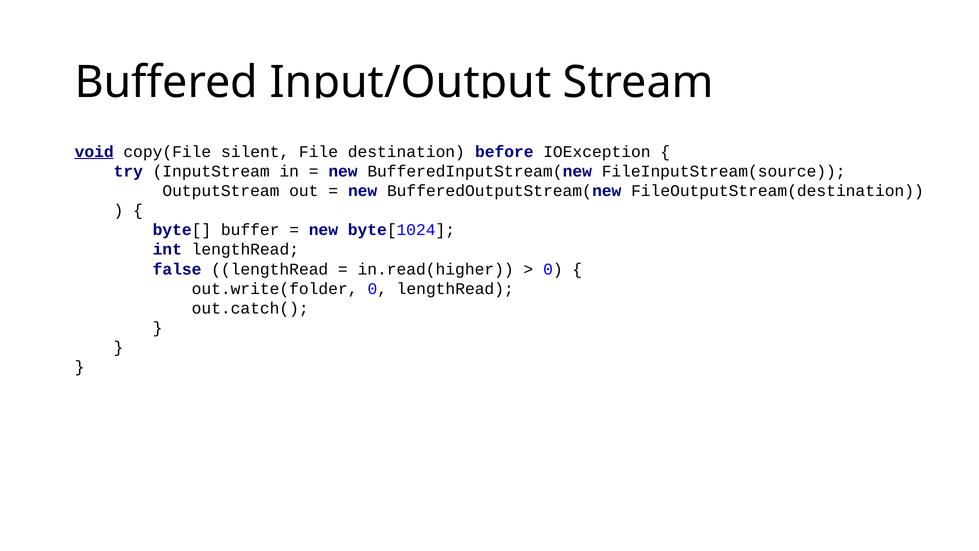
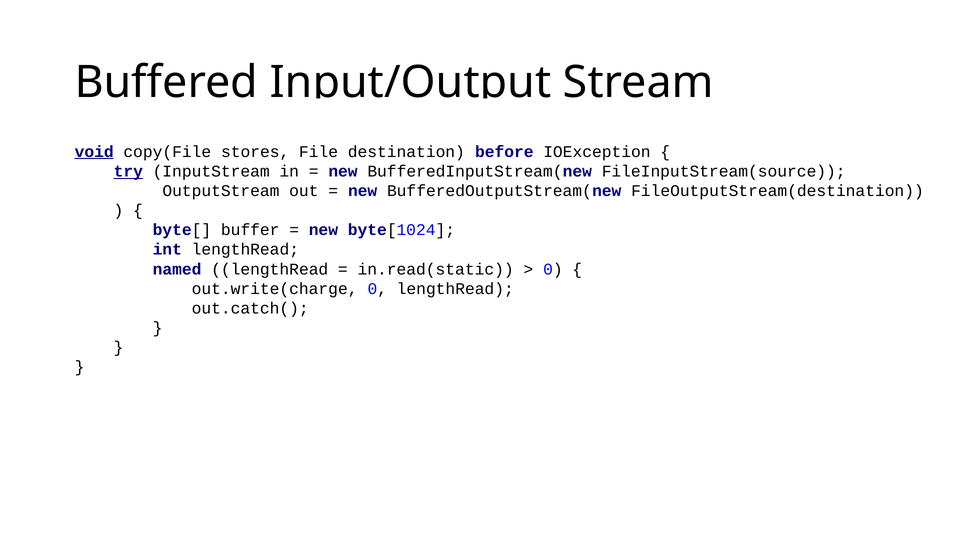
silent: silent -> stores (255, 152)
try underline: none -> present (128, 171)
false: false -> named (177, 269)
in.read(higher: in.read(higher -> in.read(static (436, 269)
out.write(folder: out.write(folder -> out.write(charge (275, 289)
